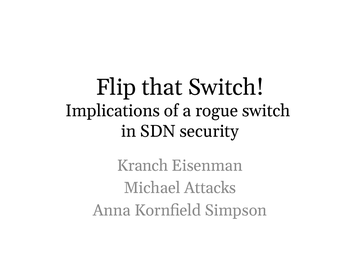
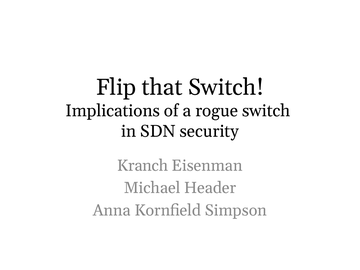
Attacks: Attacks -> Header (210, 188)
